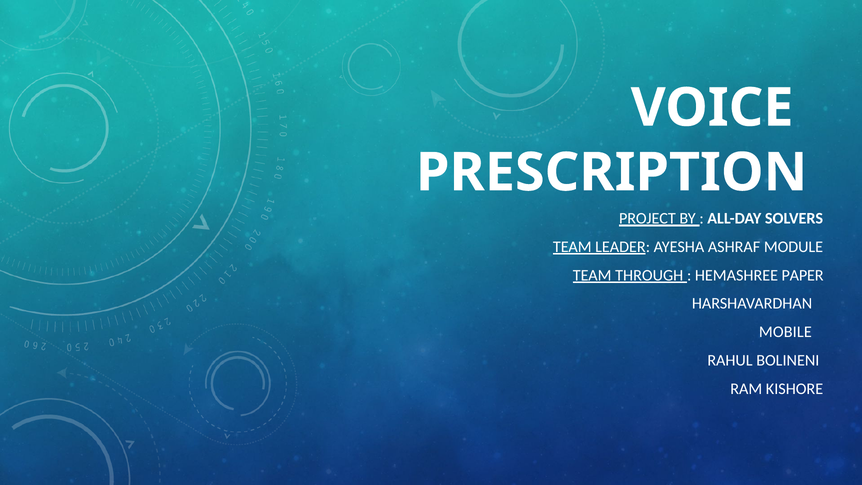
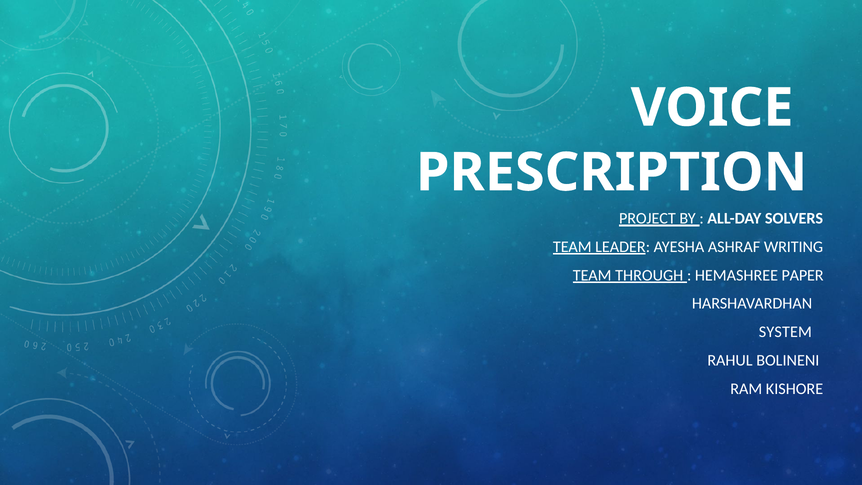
MODULE: MODULE -> WRITING (794, 247)
MOBILE: MOBILE -> SYSTEM (785, 332)
